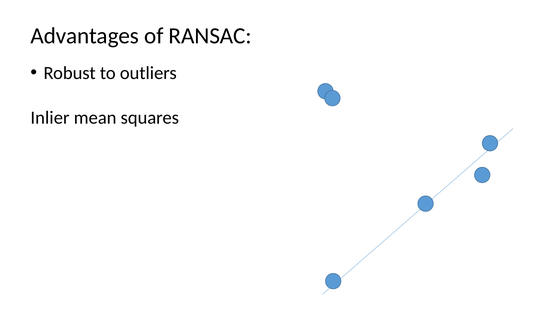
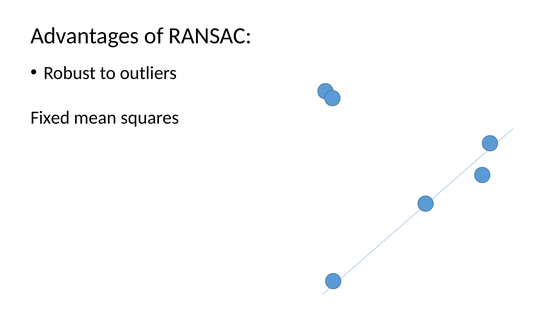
Inlier: Inlier -> Fixed (50, 118)
